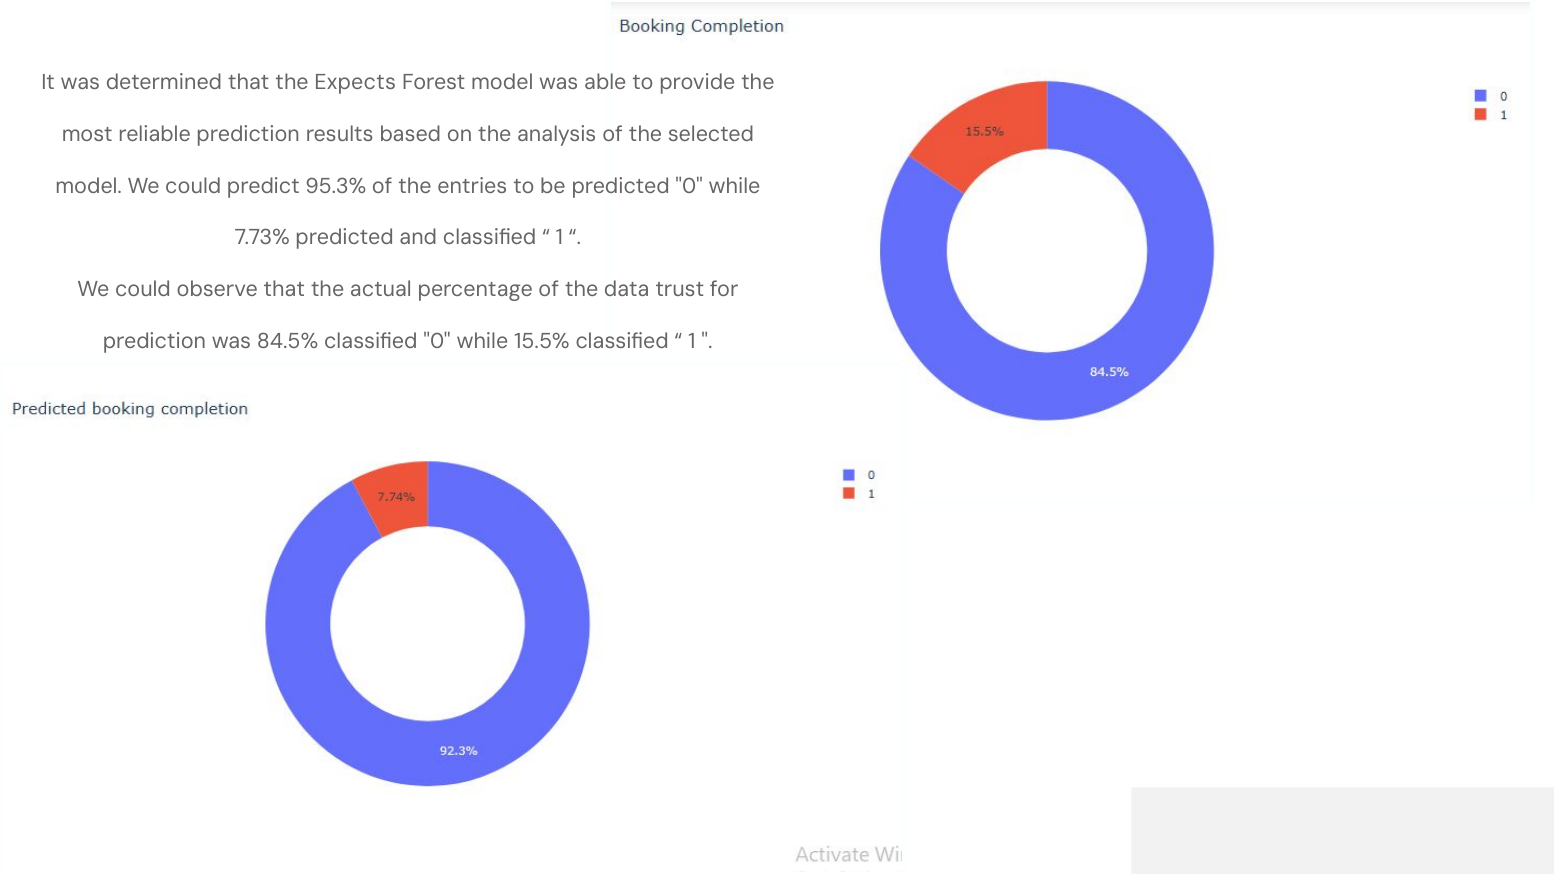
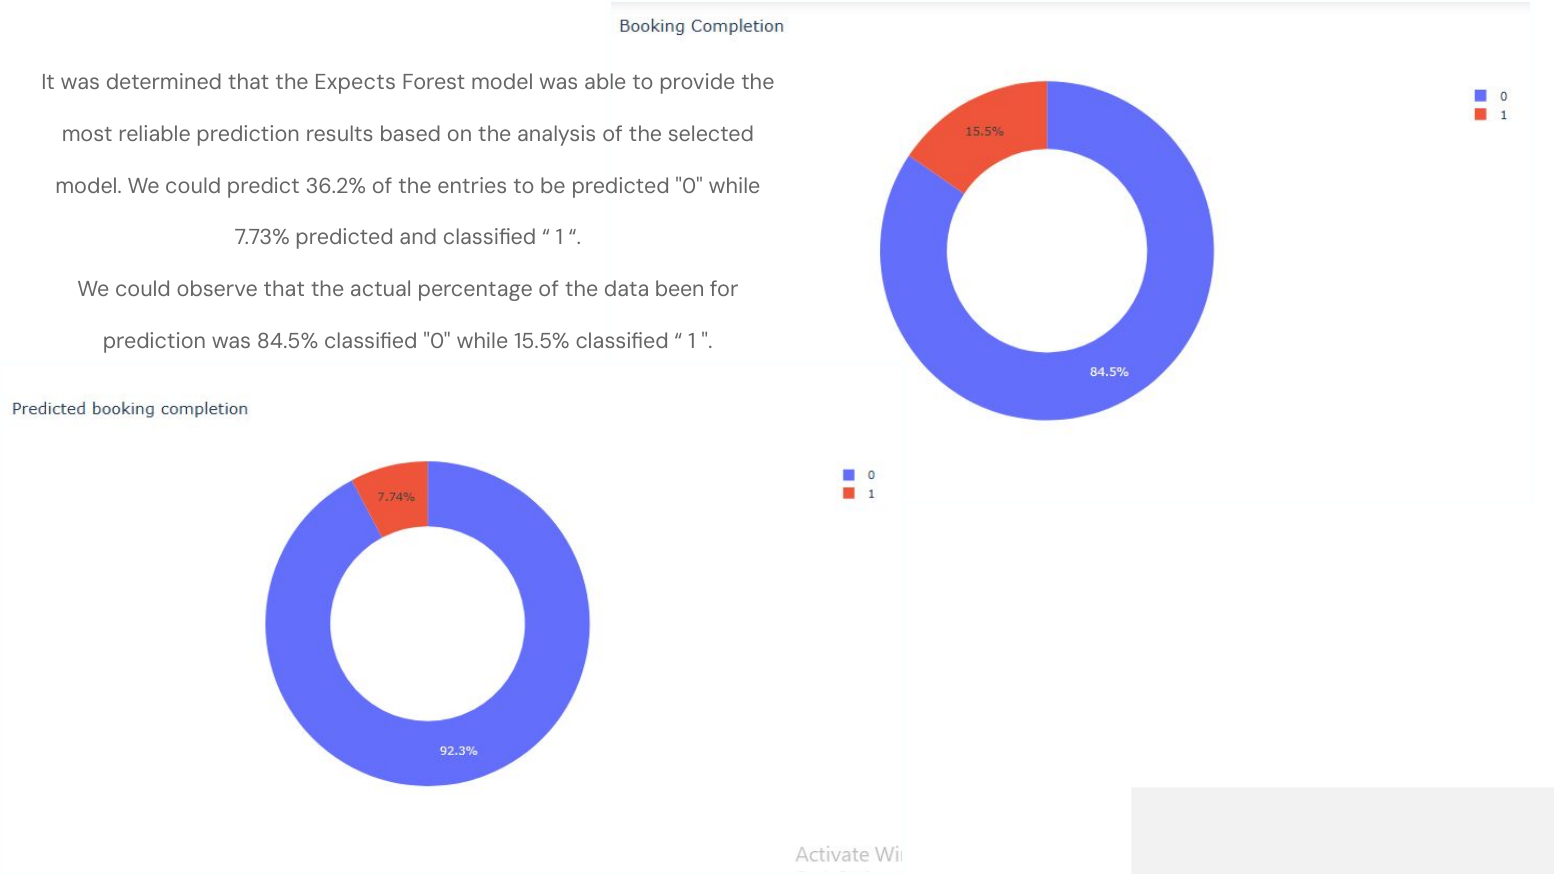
95.3%: 95.3% -> 36.2% (336, 186)
trust: trust -> been (680, 290)
